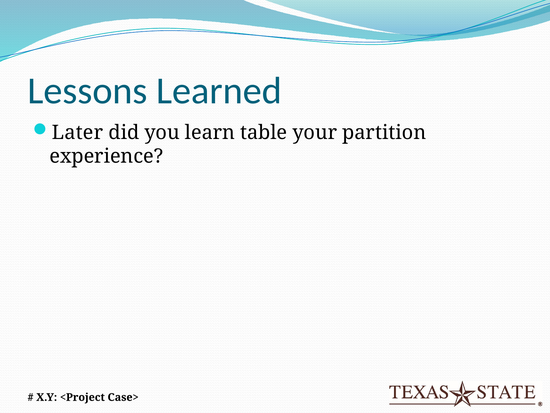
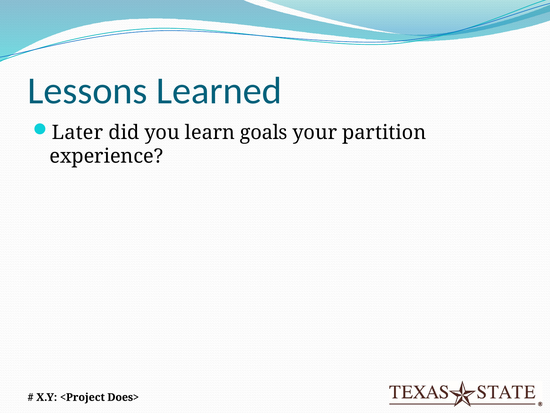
table: table -> goals (264, 132)
Case>: Case> -> Does> (123, 397)
